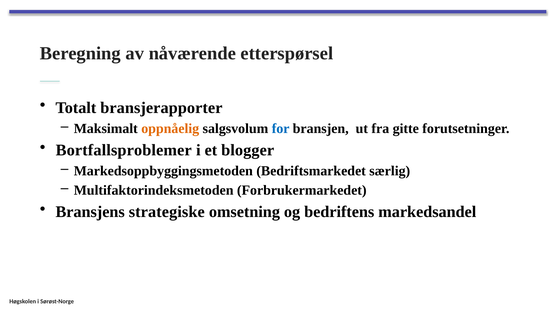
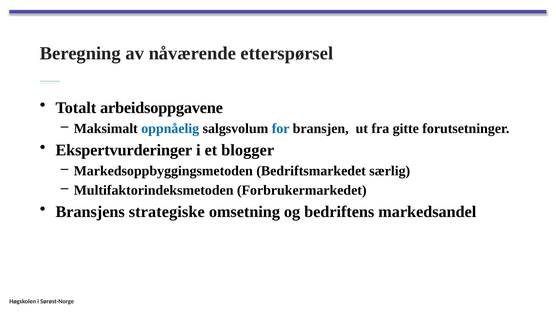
bransjerapporter: bransjerapporter -> arbeidsoppgavene (162, 108)
oppnåelig colour: orange -> blue (170, 129)
Bortfallsproblemer: Bortfallsproblemer -> Ekspertvurderinger (124, 150)
